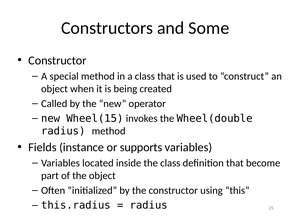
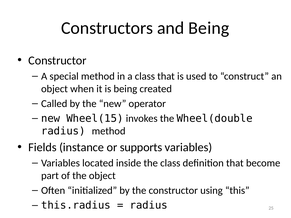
and Some: Some -> Being (209, 28)
